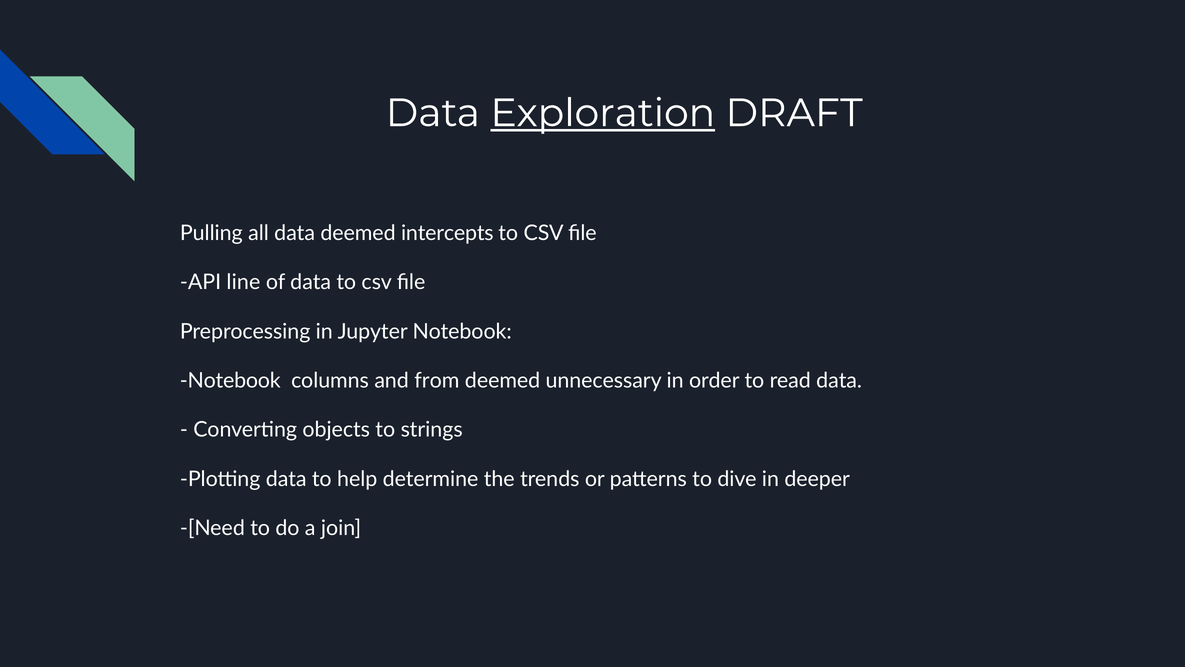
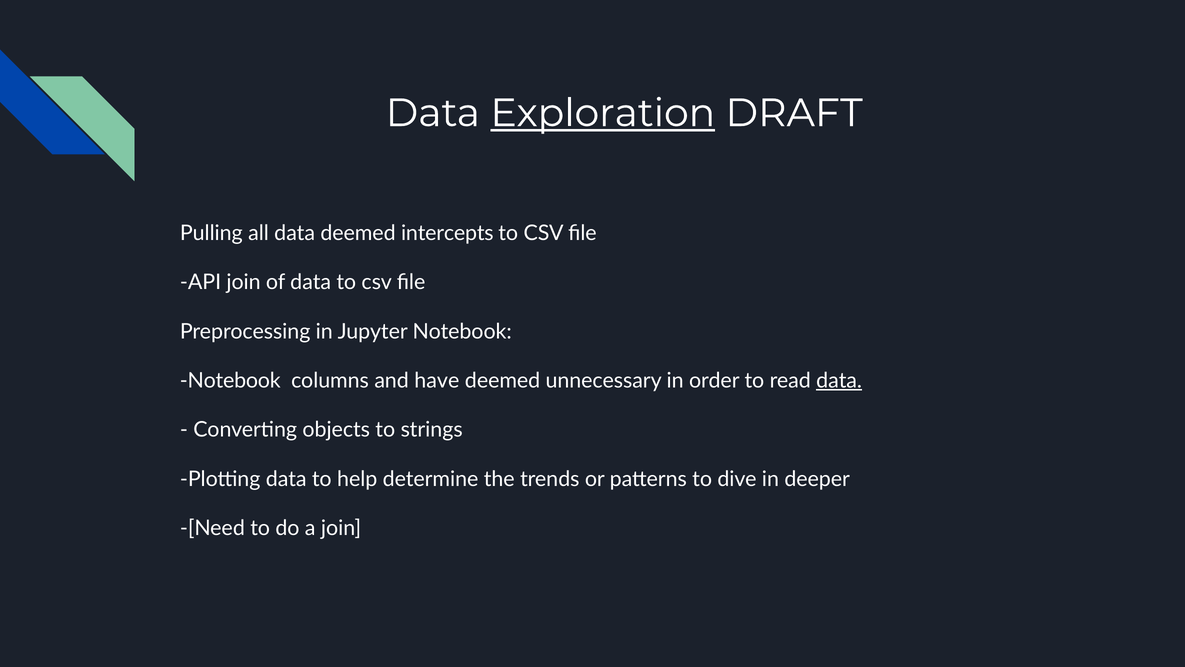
API line: line -> join (244, 282)
from: from -> have (437, 380)
data underline: none -> present (839, 380)
